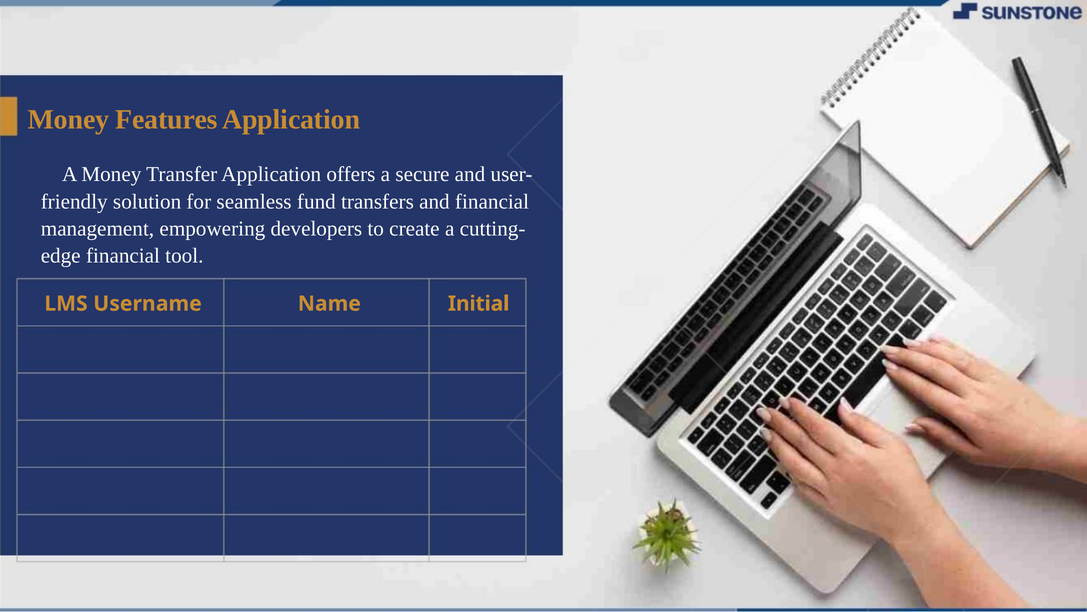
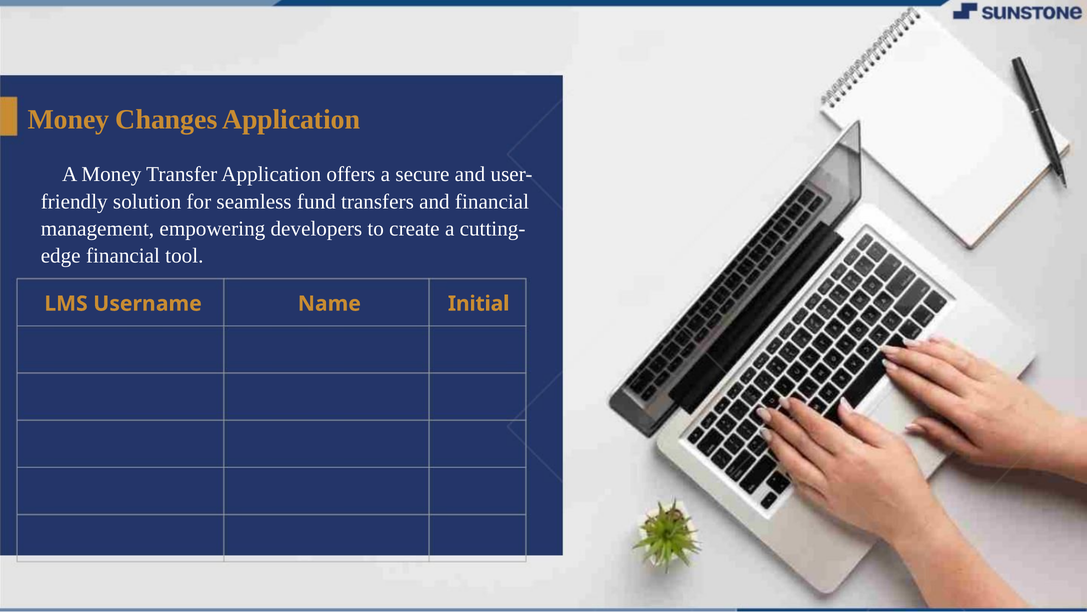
Features: Features -> Changes (166, 119)
